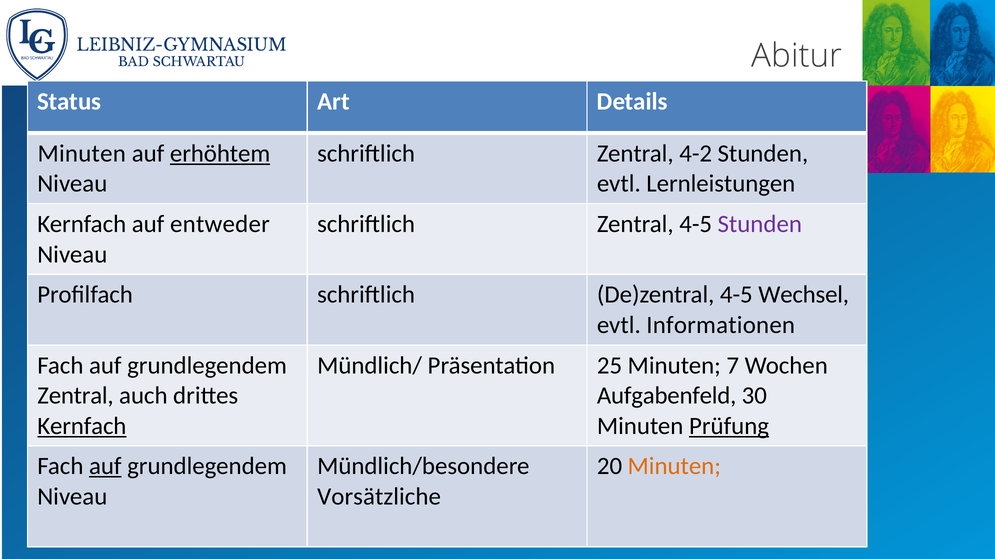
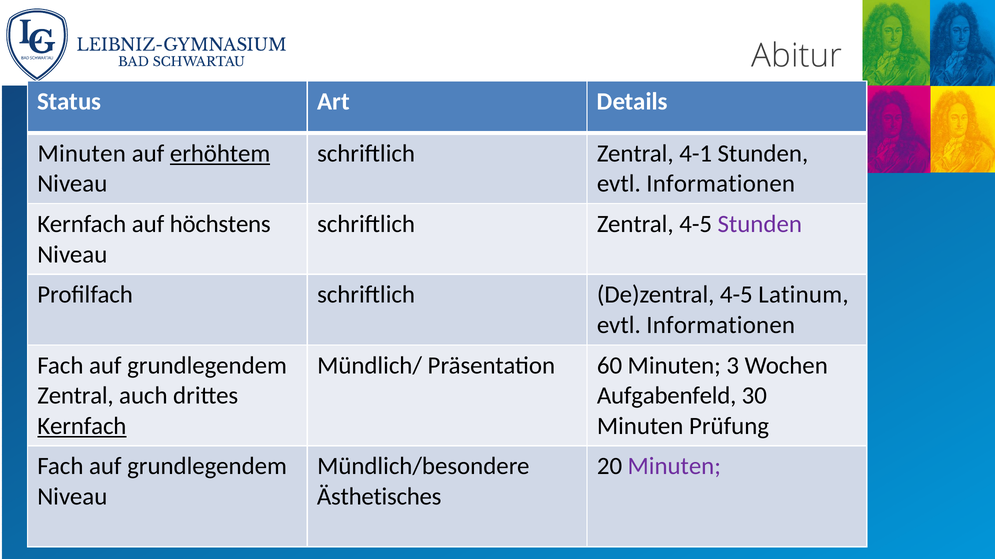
4-2: 4-2 -> 4-1 (696, 154)
Lernleistungen: Lernleistungen -> Informationen (721, 184)
entweder: entweder -> höchstens (220, 224)
Wechsel: Wechsel -> Latinum (803, 295)
25: 25 -> 60 (610, 366)
7: 7 -> 3 (733, 366)
Prüfung underline: present -> none (729, 426)
auf underline: present -> none (105, 467)
Minuten colour: orange -> purple (674, 467)
Vorsätzliche: Vorsätzliche -> Ästhetisches (379, 497)
